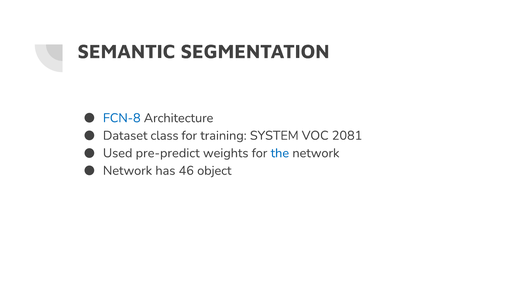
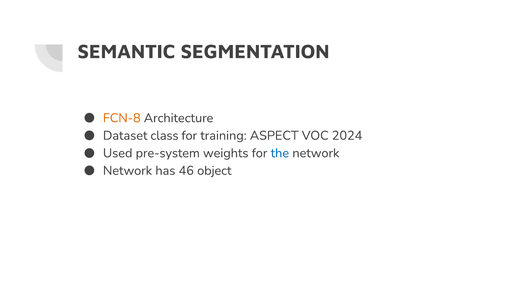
FCN-8 colour: blue -> orange (122, 118)
SYSTEM: SYSTEM -> ASPECT (274, 135)
2081: 2081 -> 2024 (347, 135)
pre-predict: pre-predict -> pre-system (168, 153)
